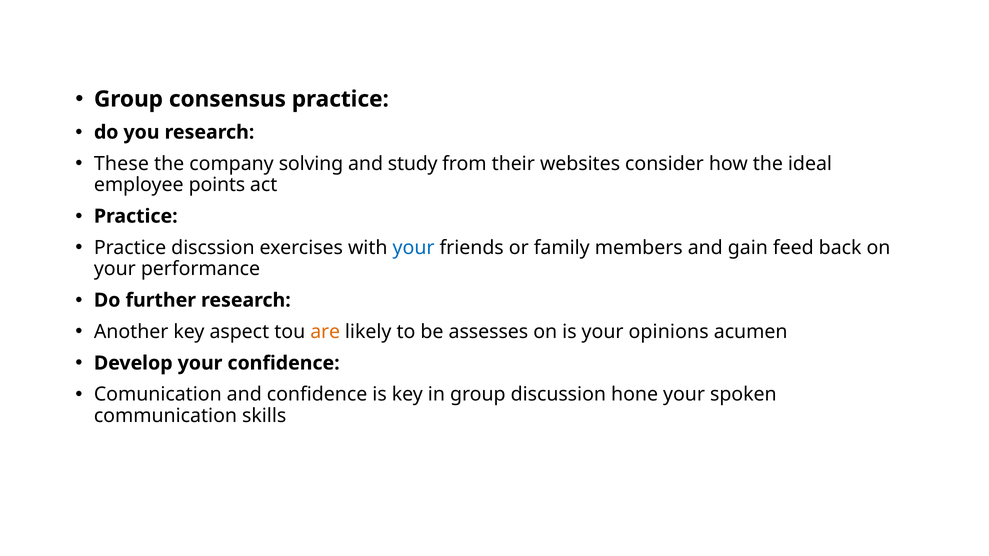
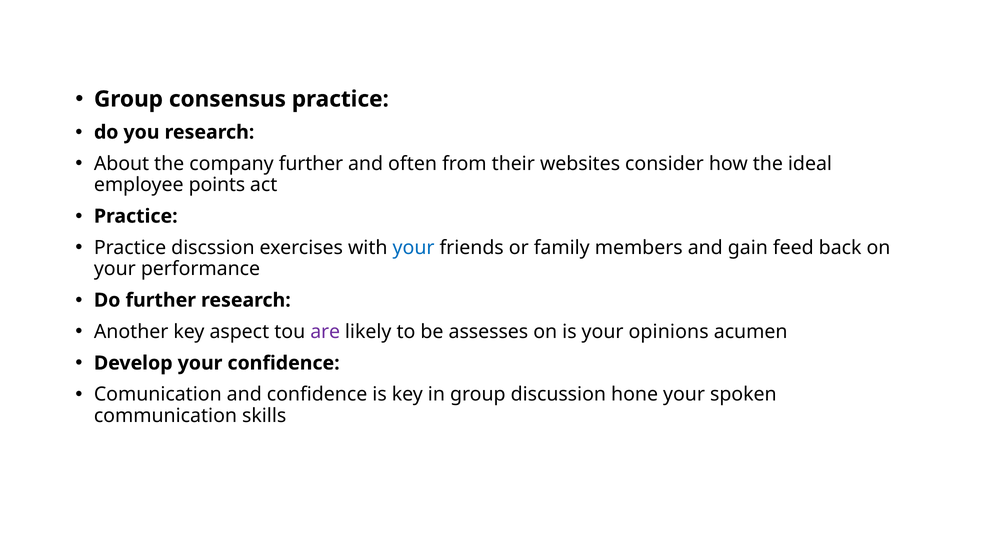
These: These -> About (122, 164)
company solving: solving -> further (311, 164)
study: study -> often (413, 164)
are colour: orange -> purple (325, 332)
